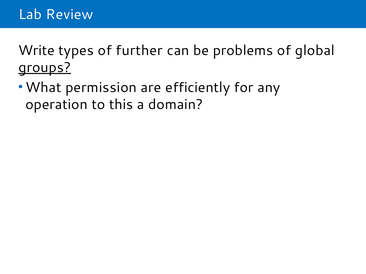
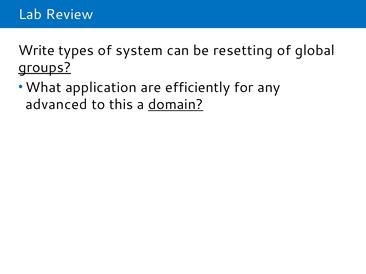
further: further -> system (139, 50)
problems: problems -> resetting (243, 50)
permission: permission -> application (101, 88)
operation: operation -> advanced (56, 105)
domain underline: none -> present (176, 105)
